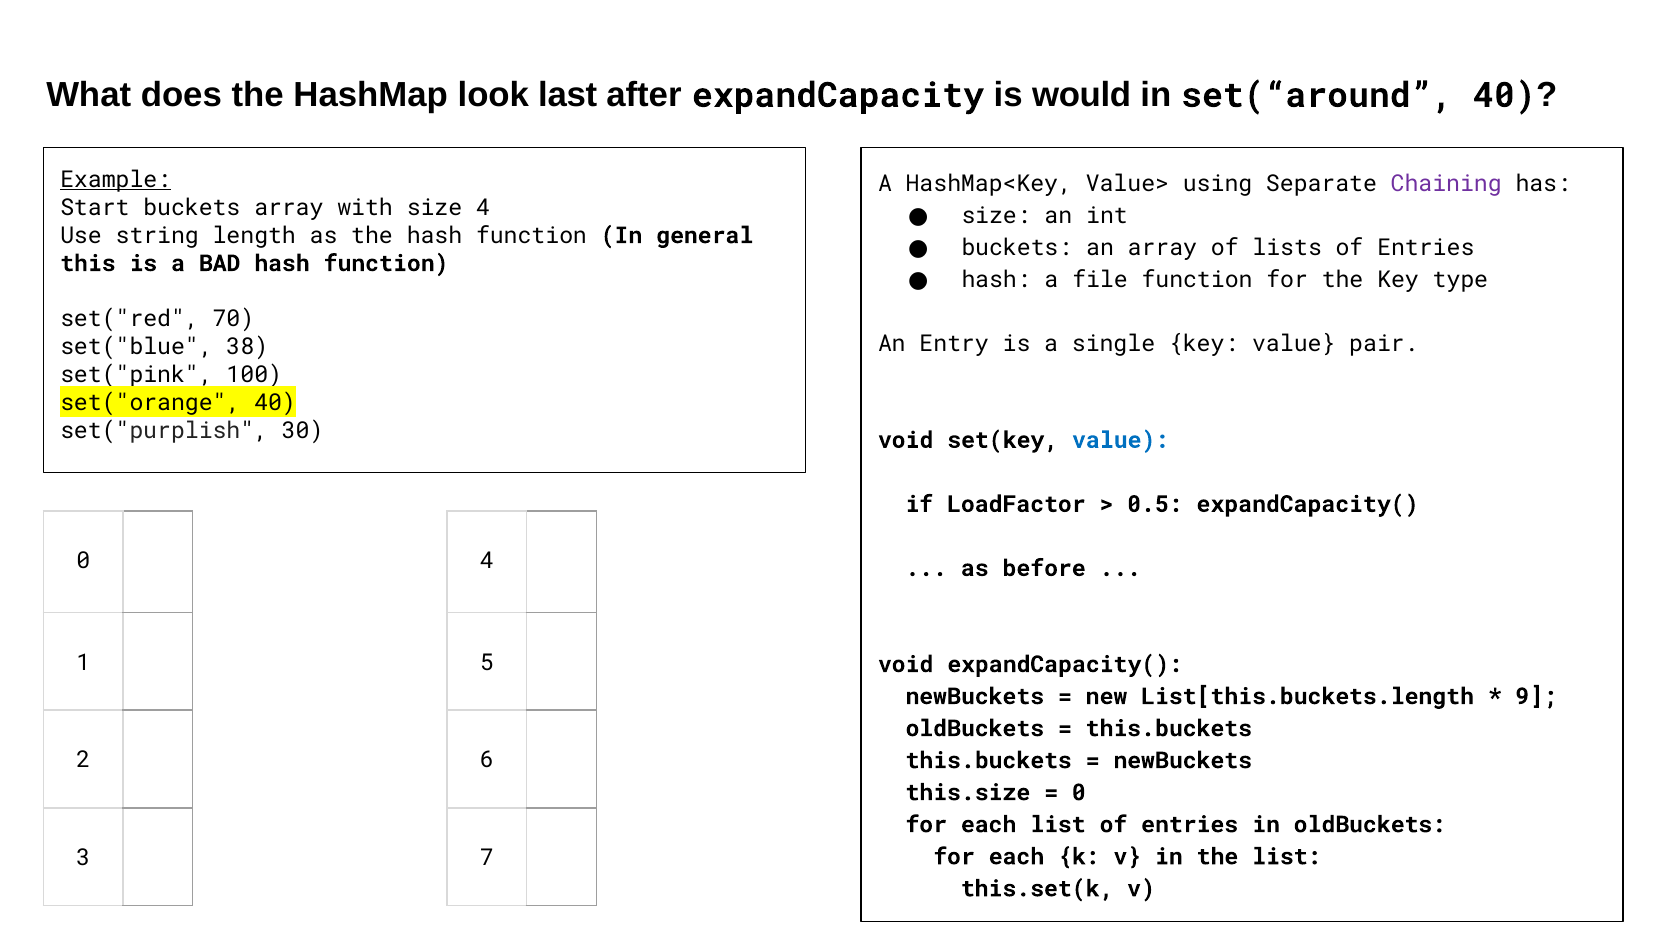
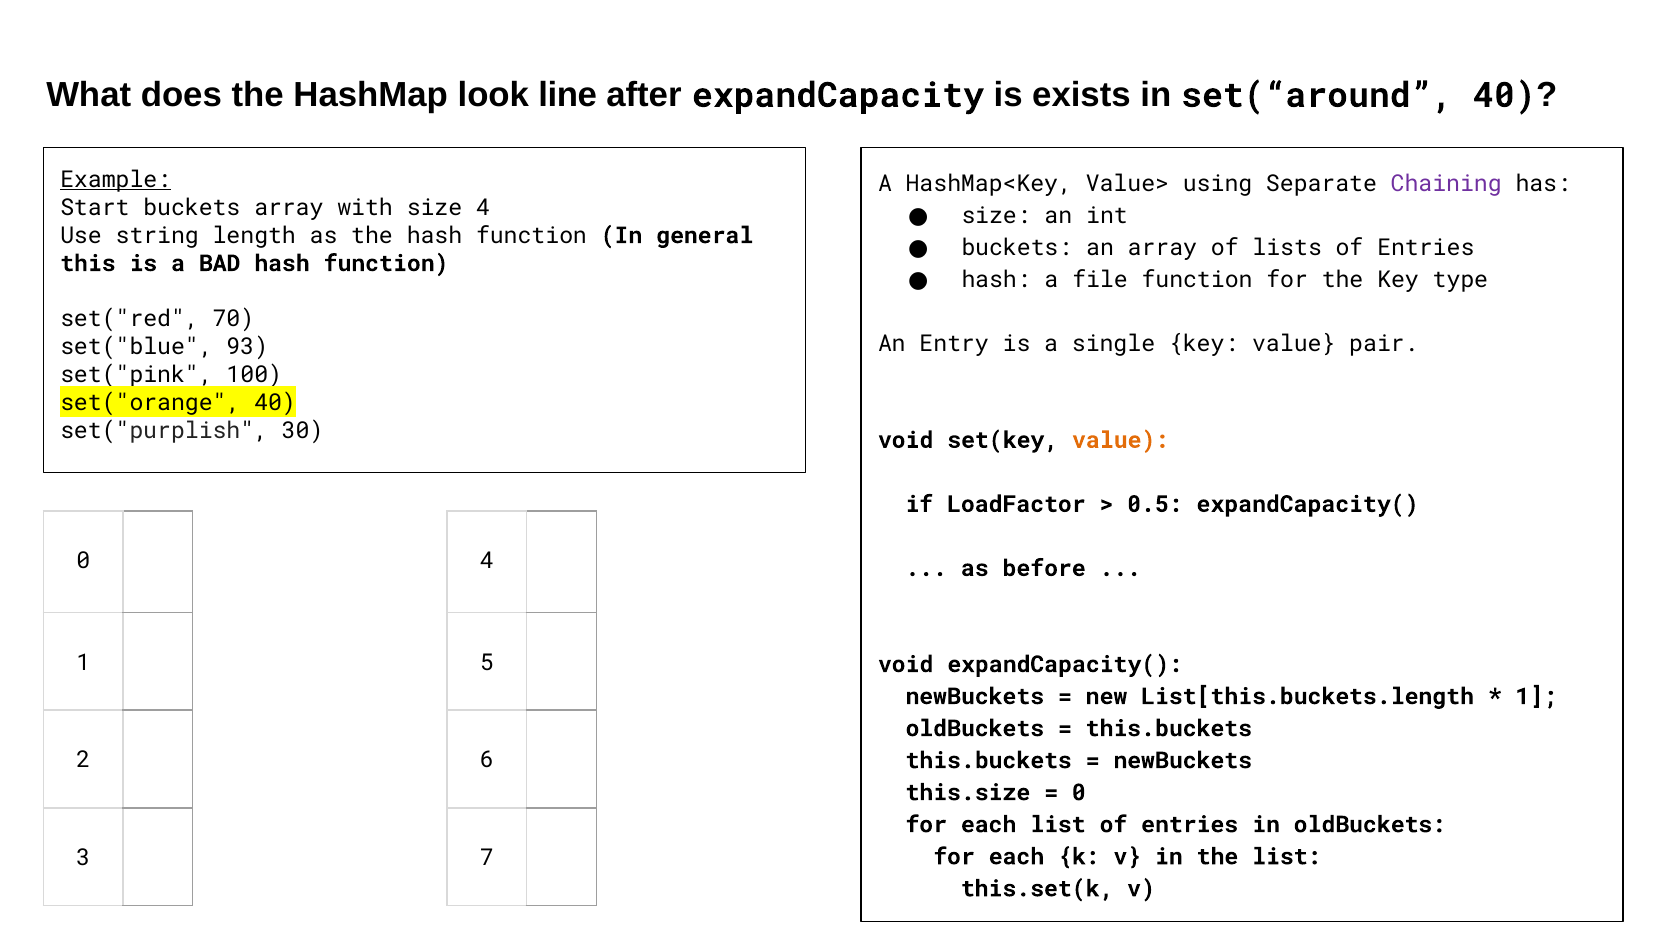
last: last -> line (568, 95)
would: would -> exists (1081, 95)
38: 38 -> 93 (247, 347)
value colour: blue -> orange (1121, 440)
9: 9 -> 1 (1536, 696)
